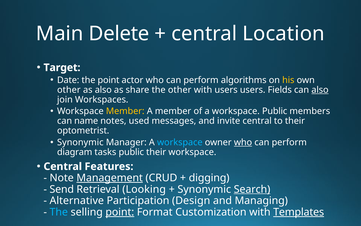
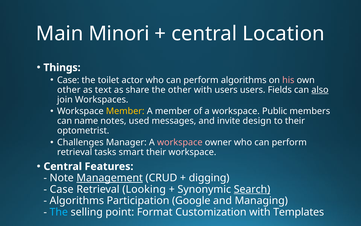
Delete: Delete -> Minori (119, 34)
Target: Target -> Things (62, 68)
Date: Date -> Case (68, 80)
the point: point -> toilet (109, 80)
his colour: yellow -> pink (288, 80)
as also: also -> text (103, 90)
invite central: central -> design (257, 121)
Synonymic: Synonymic -> Challenges (80, 142)
workspace colour: light blue -> pink (180, 142)
who underline: present -> none (243, 142)
diagram: diagram -> retrieval (75, 152)
tasks public: public -> smart (131, 152)
Send: Send -> Case (62, 189)
Alternative: Alternative -> Algorithms (77, 200)
Design: Design -> Google (191, 200)
point underline: present -> none (120, 212)
Templates underline: present -> none (299, 212)
